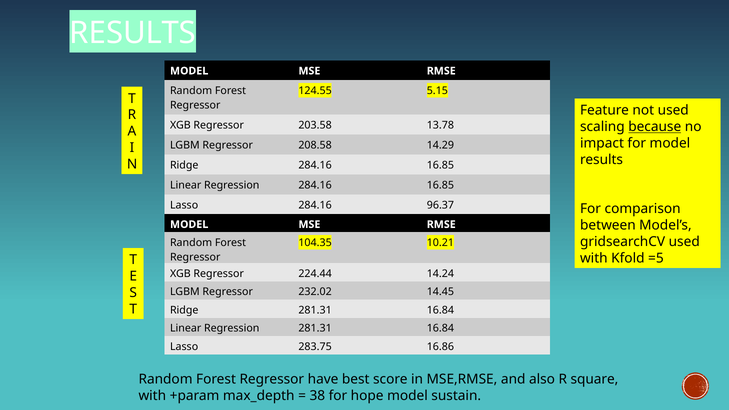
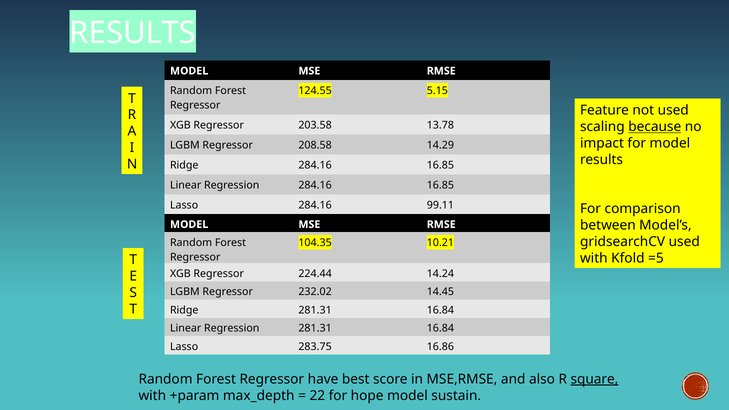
96.37: 96.37 -> 99.11 (440, 205)
square underline: none -> present (594, 379)
38: 38 -> 22 (317, 396)
